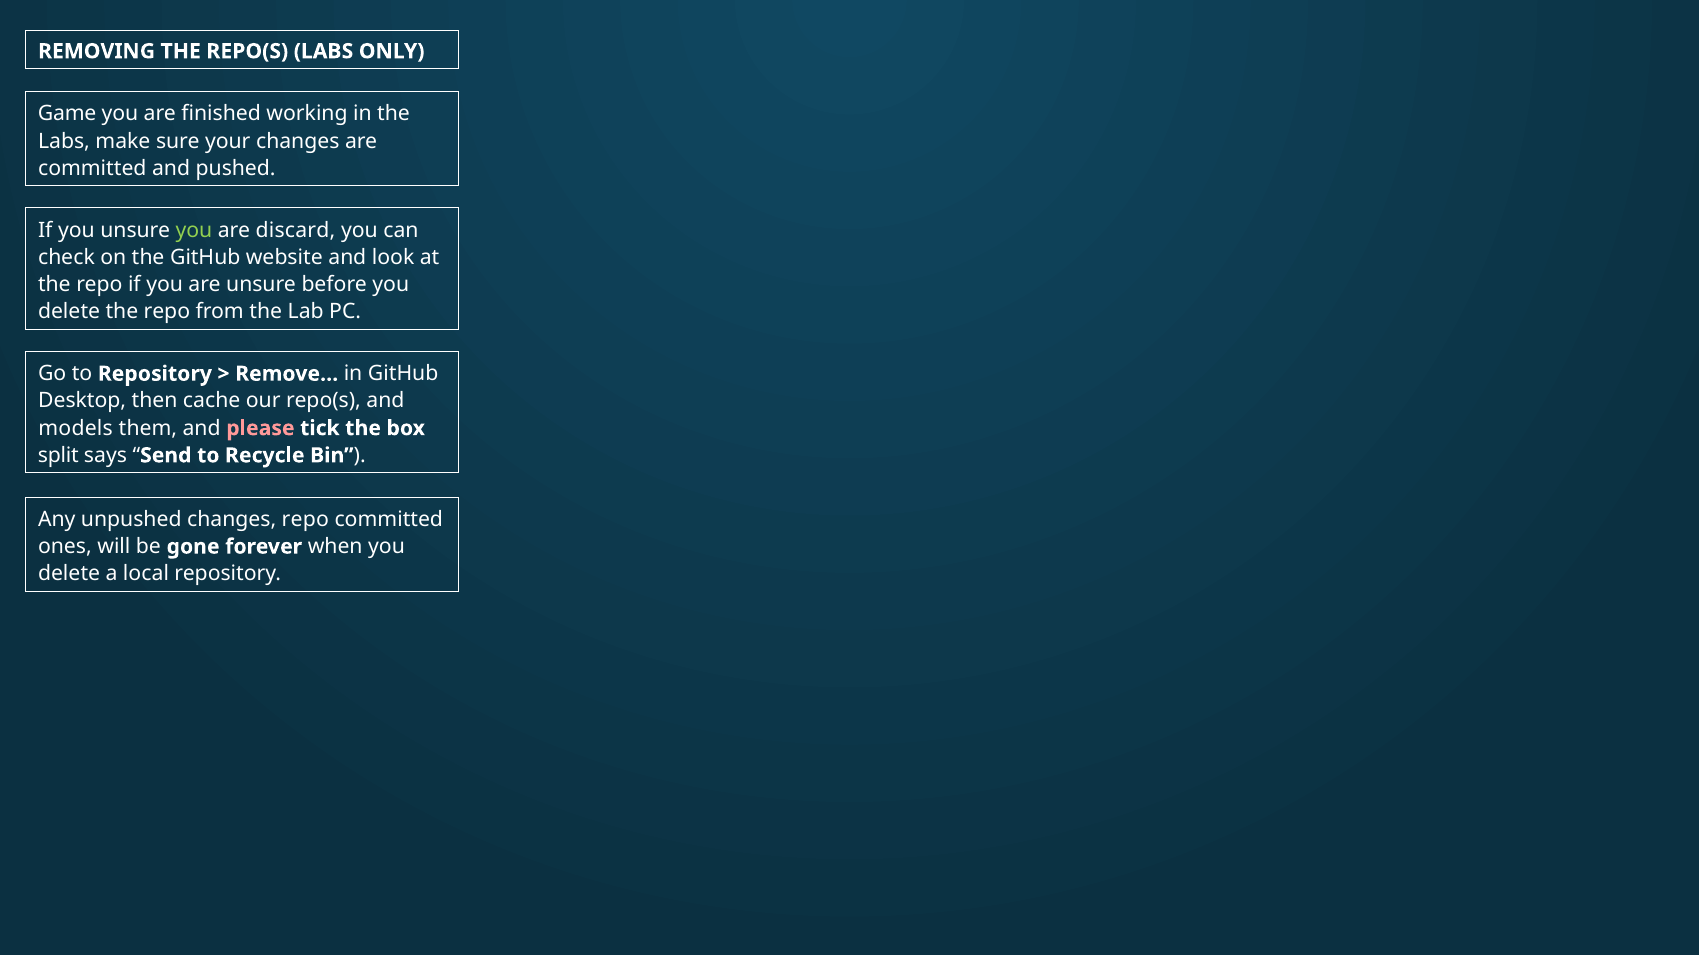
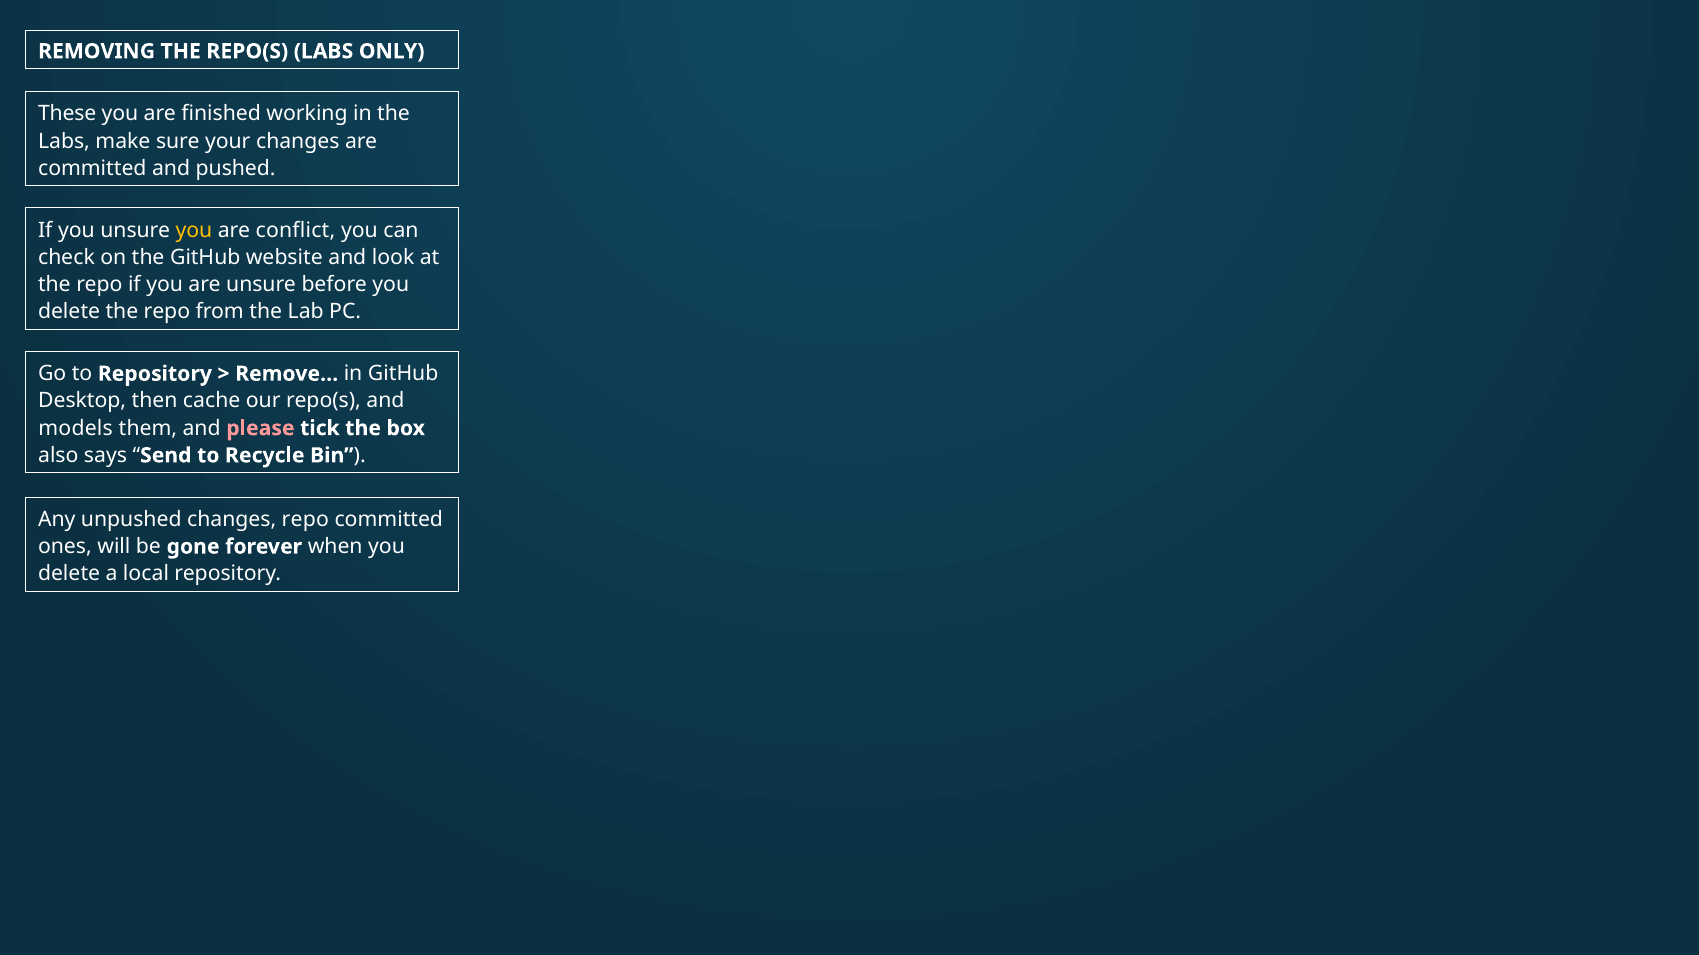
Game: Game -> These (67, 114)
you colour: light green -> yellow (194, 230)
discard: discard -> conflict (295, 230)
split: split -> also (58, 456)
